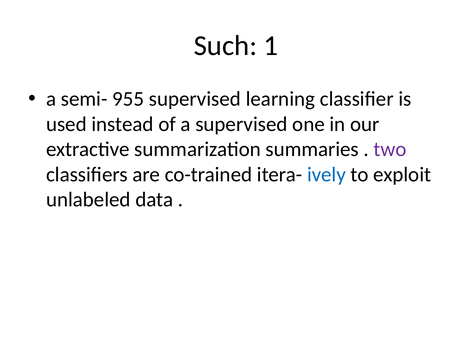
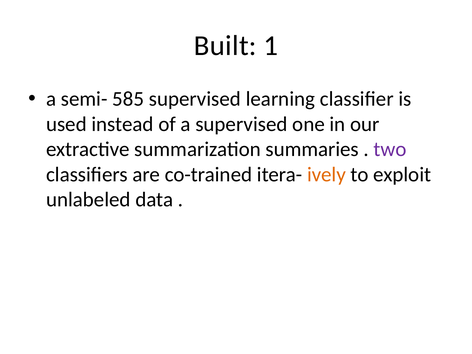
Such: Such -> Built (225, 46)
955: 955 -> 585 (128, 99)
ively colour: blue -> orange (326, 175)
